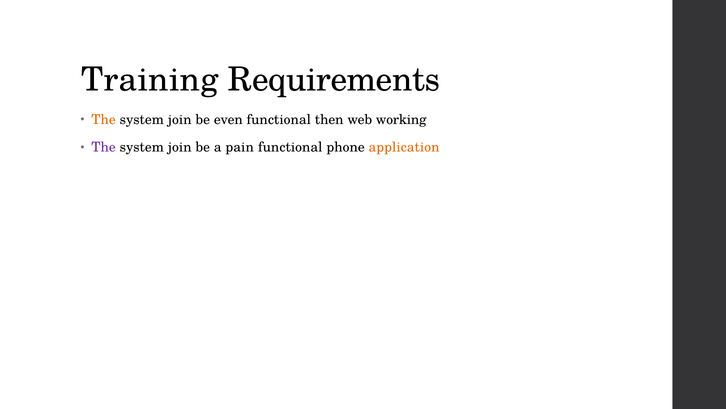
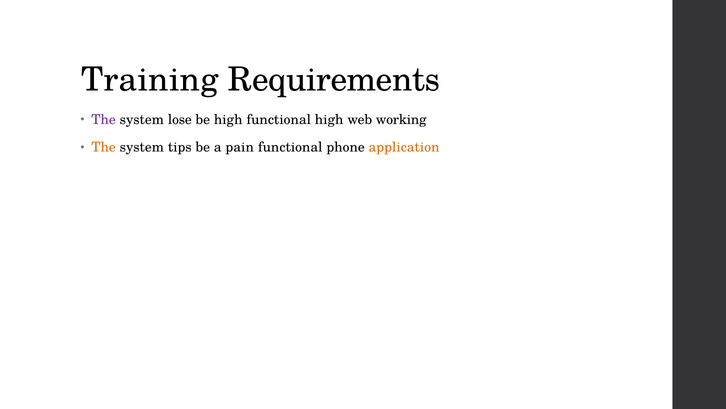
The colour: orange -> purple (104, 120)
join: join -> lose (180, 120)
be even: even -> high (228, 120)
functional then: then -> high (329, 120)
The colour: purple -> orange (104, 147)
join: join -> tips (180, 147)
